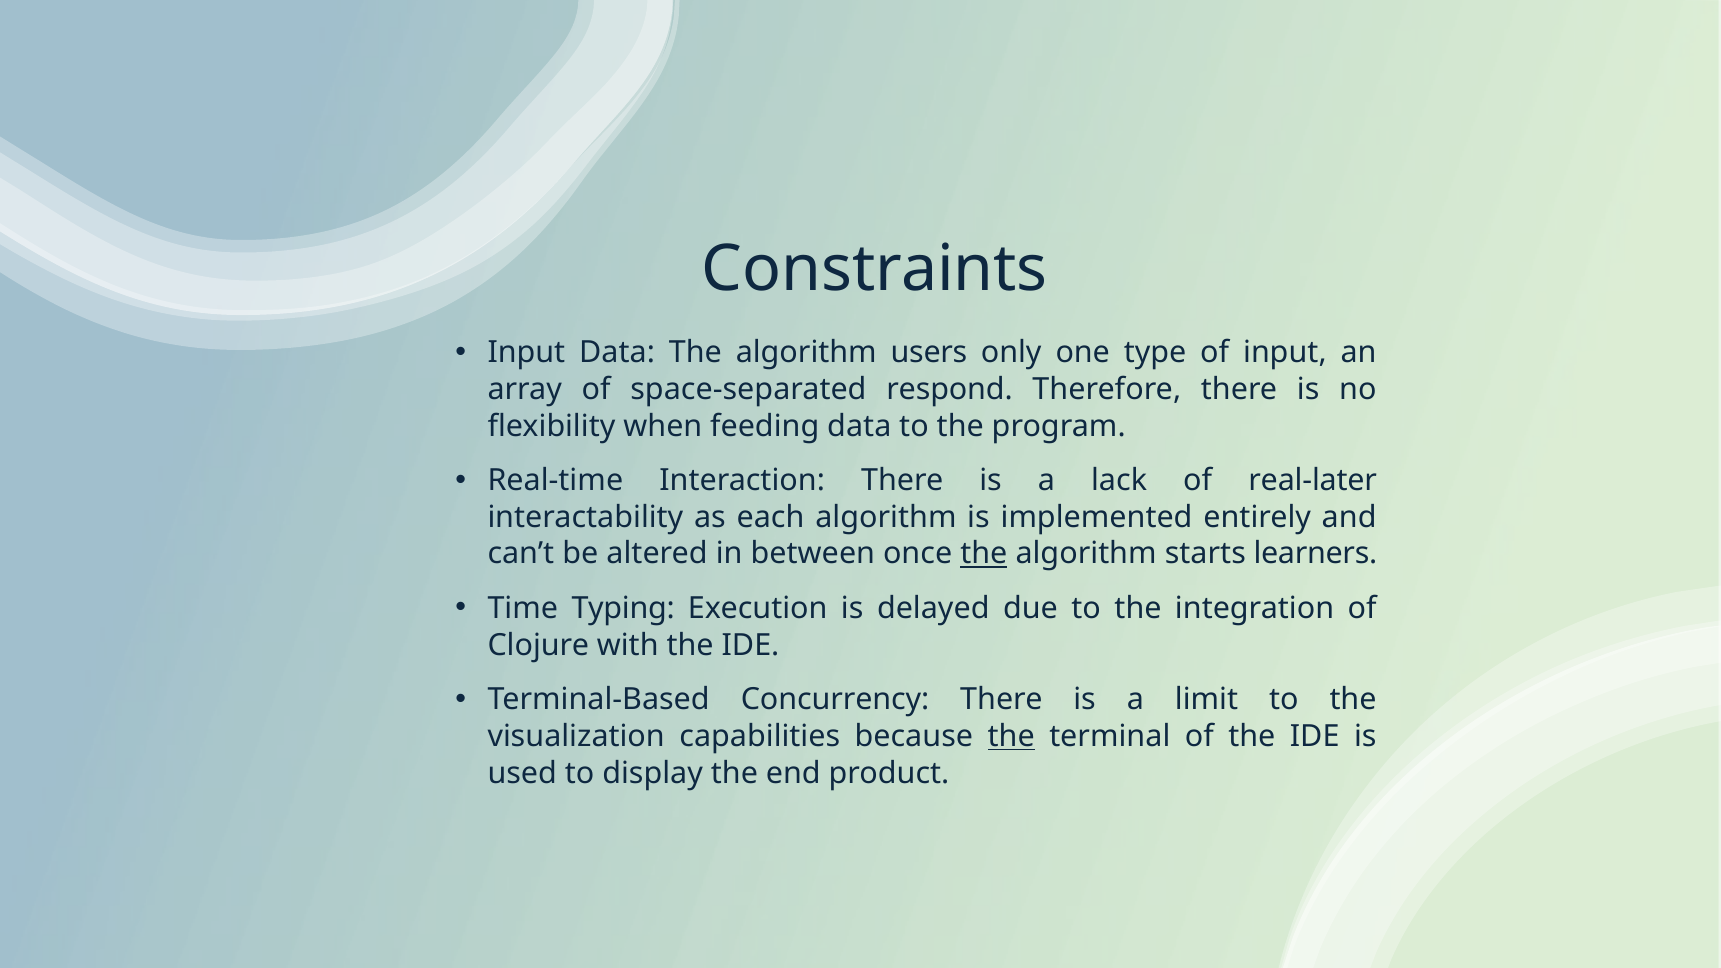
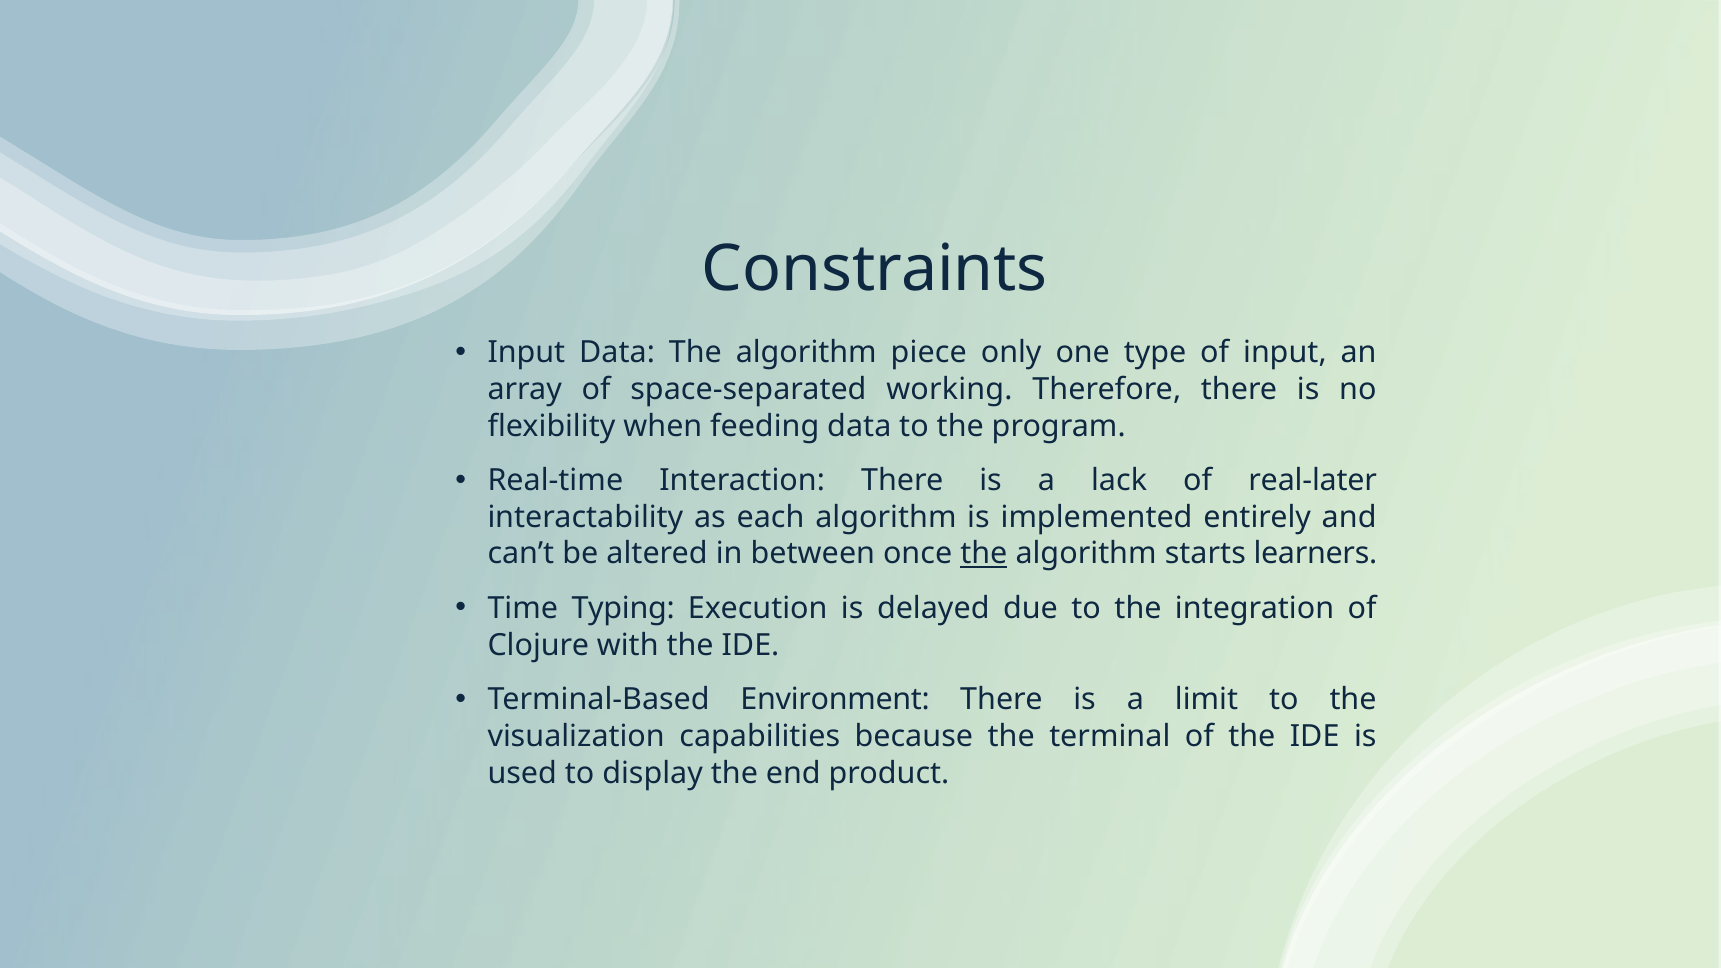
users: users -> piece (929, 353)
respond: respond -> working (949, 389)
Concurrency: Concurrency -> Environment (835, 700)
the underline: present -> none (1011, 736)
